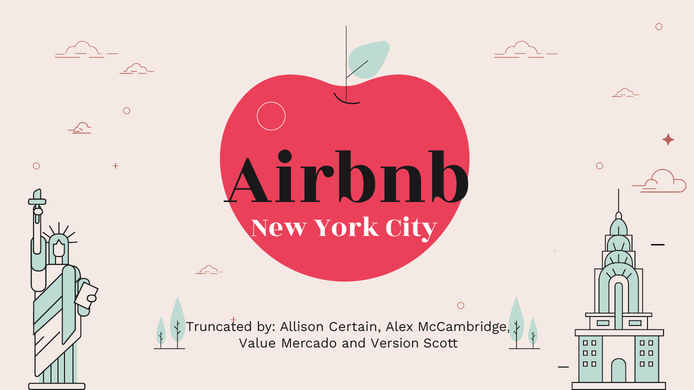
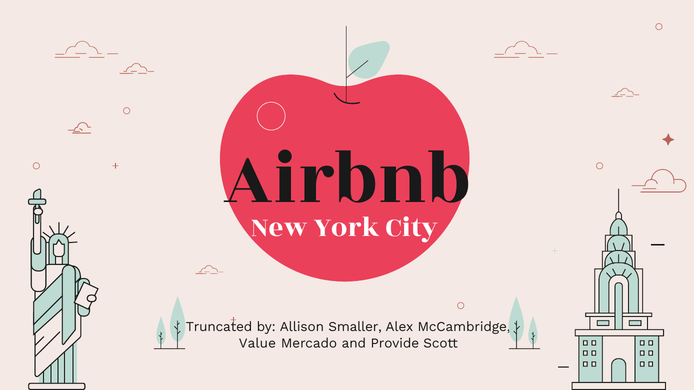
Certain: Certain -> Smaller (355, 327)
Version: Version -> Provide (395, 343)
